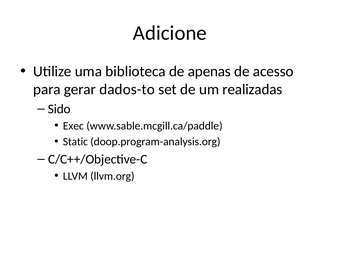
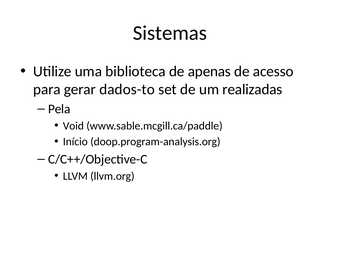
Adicione: Adicione -> Sistemas (170, 33)
Sido: Sido -> Pela (59, 109)
Exec: Exec -> Void (73, 126)
Static: Static -> Início (75, 142)
